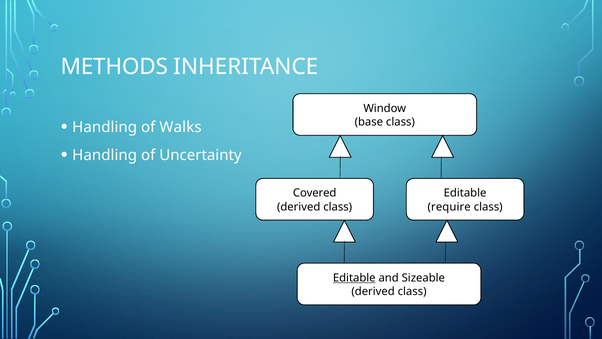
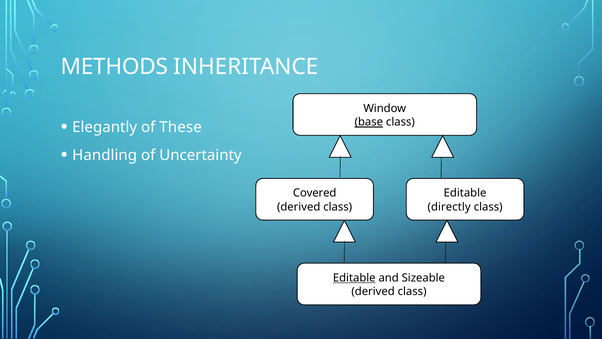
Handling: Handling -> Elegantly (105, 127)
Walks: Walks -> These (181, 127)
base underline: none -> present (369, 122)
require: require -> directly (449, 207)
